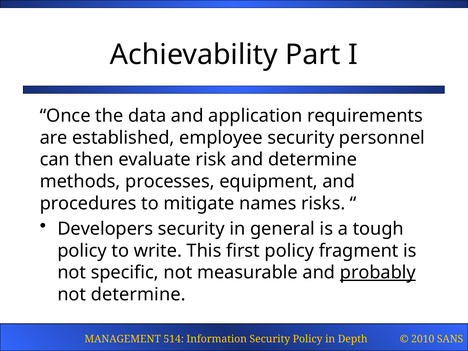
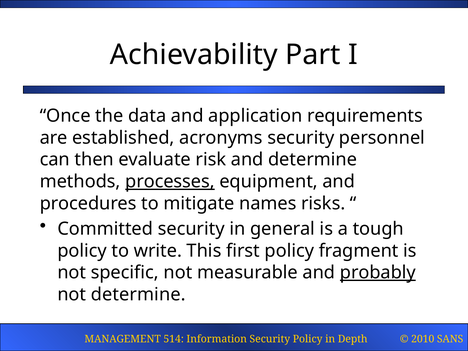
employee: employee -> acronyms (221, 138)
processes underline: none -> present (170, 181)
Developers: Developers -> Committed (105, 229)
